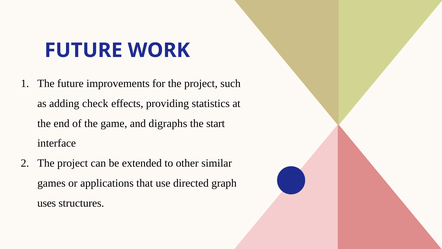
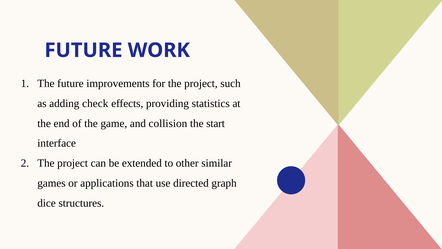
digraphs: digraphs -> collision (168, 123)
uses: uses -> dice (47, 203)
